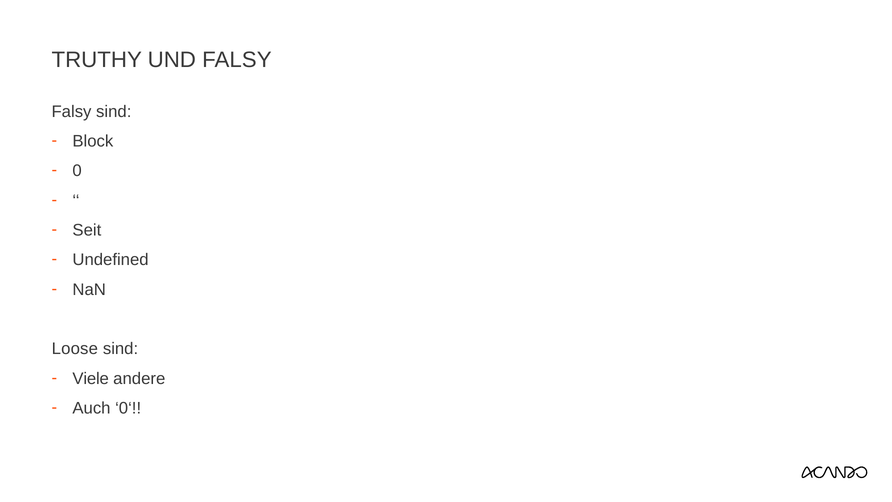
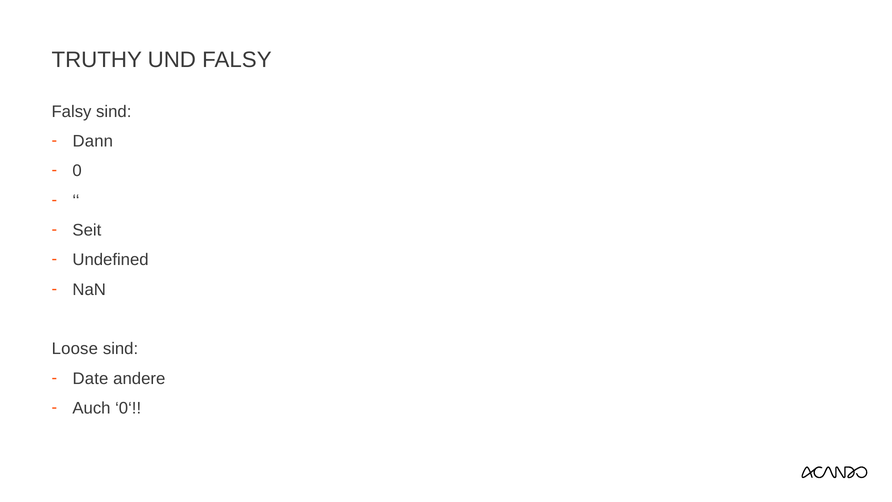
Block: Block -> Dann (93, 141)
Viele: Viele -> Date (90, 378)
